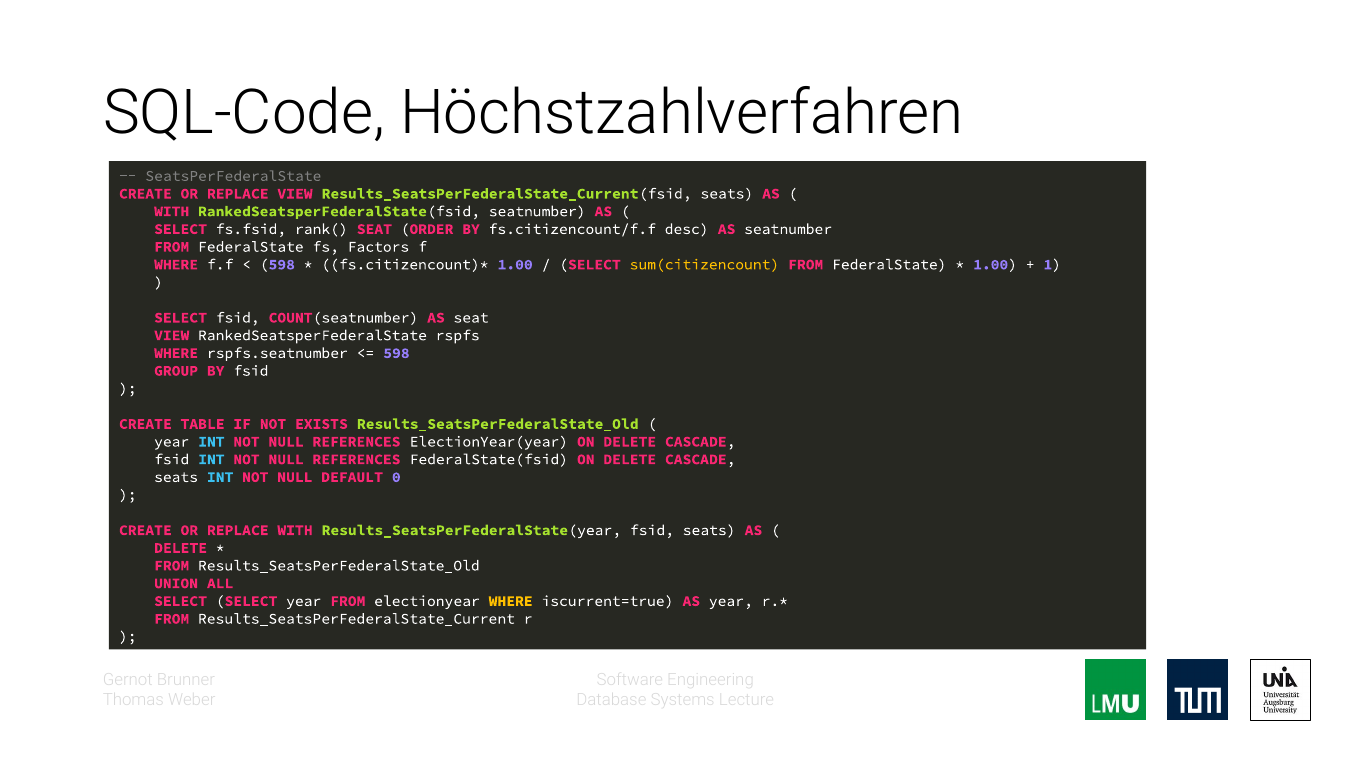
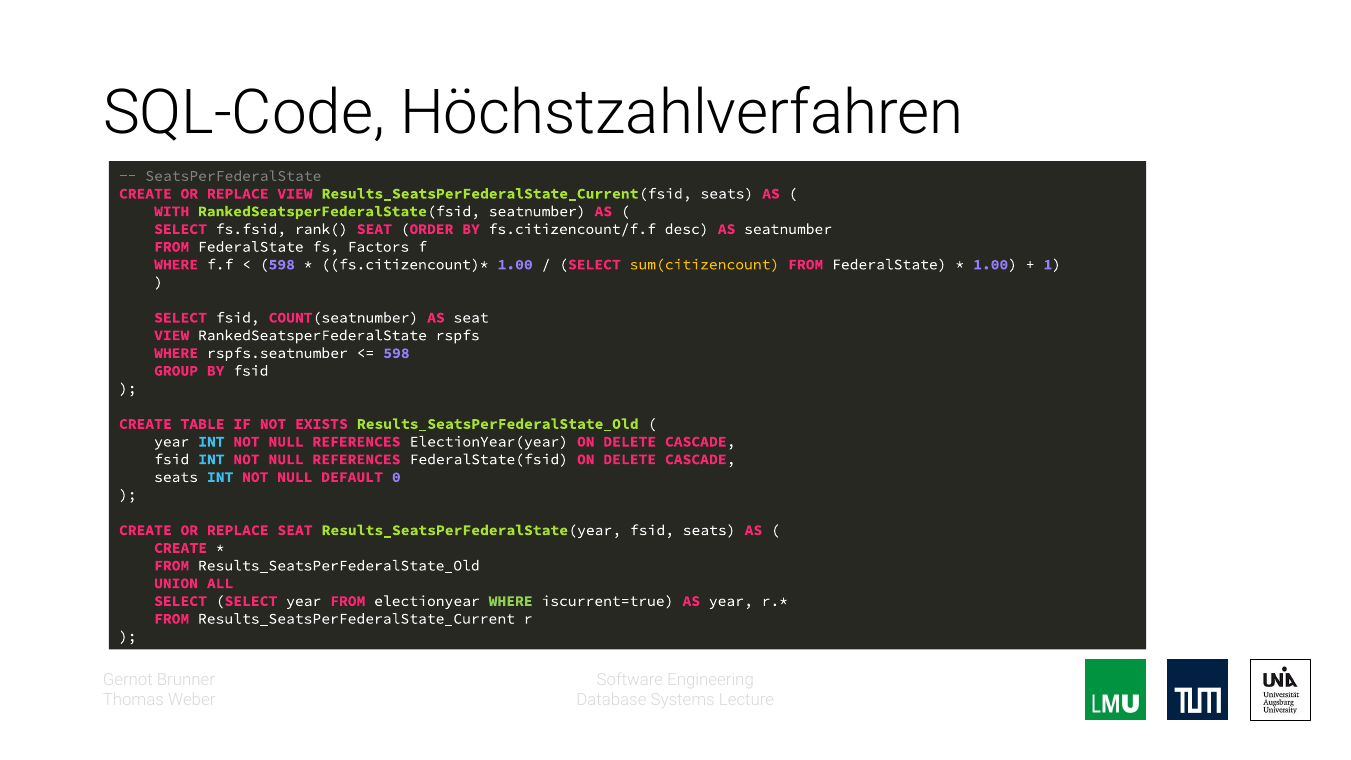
REPLACE WITH: WITH -> SEAT (295, 530)
DELETE: DELETE -> CREATE (181, 548)
WHERE colour: yellow -> light green (511, 601)
